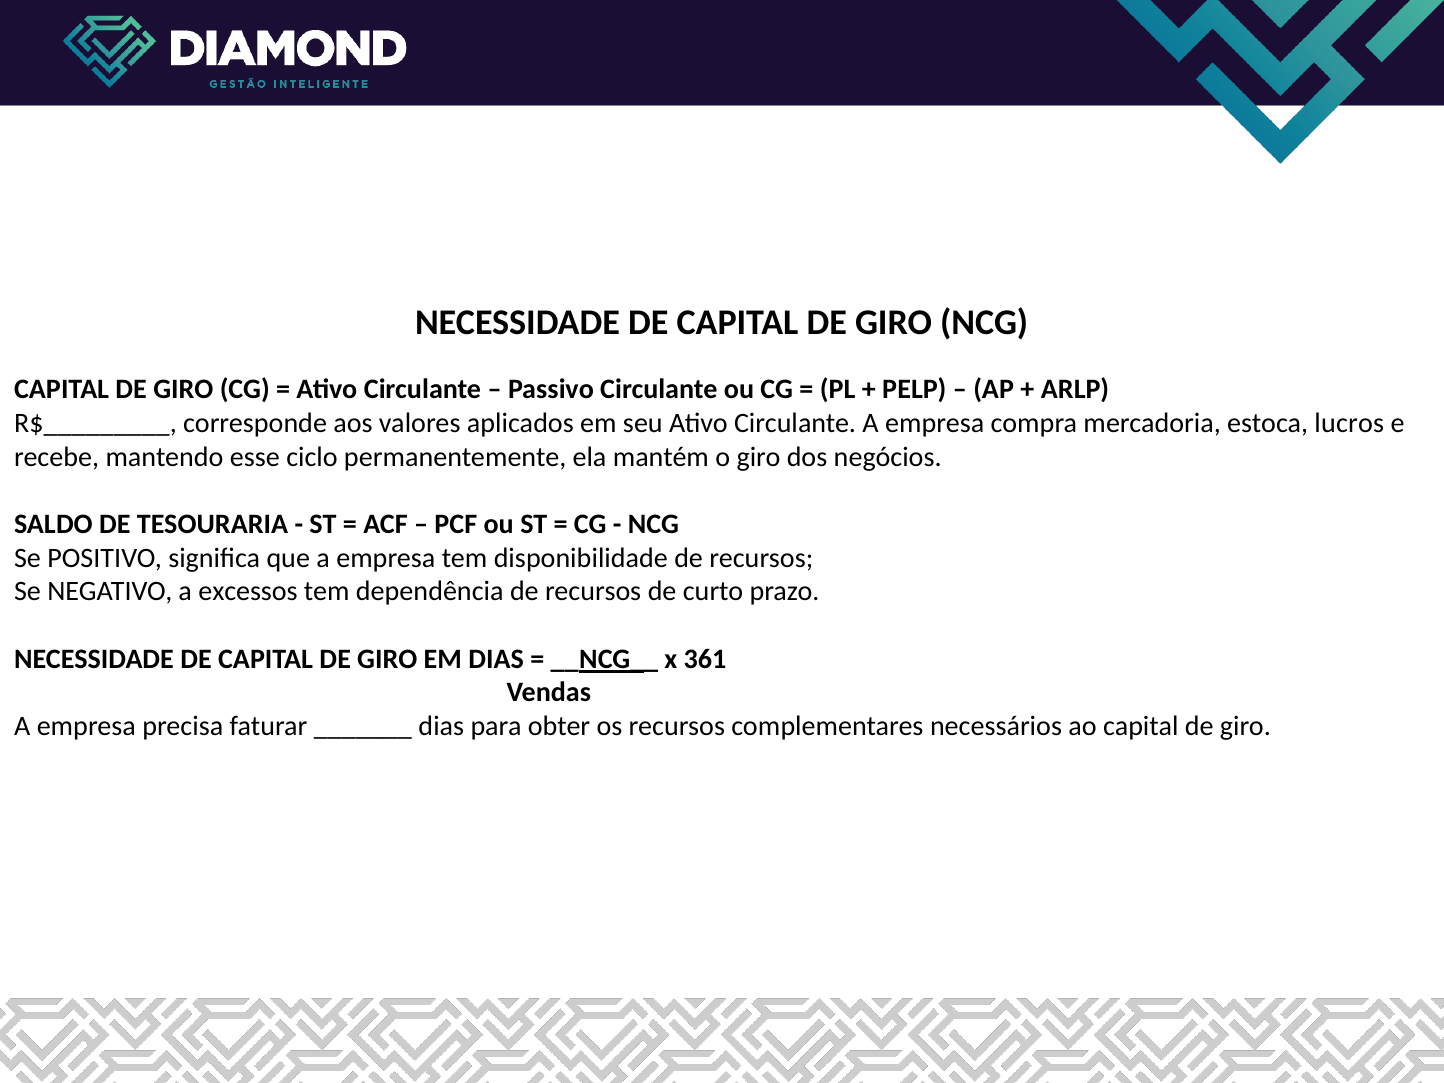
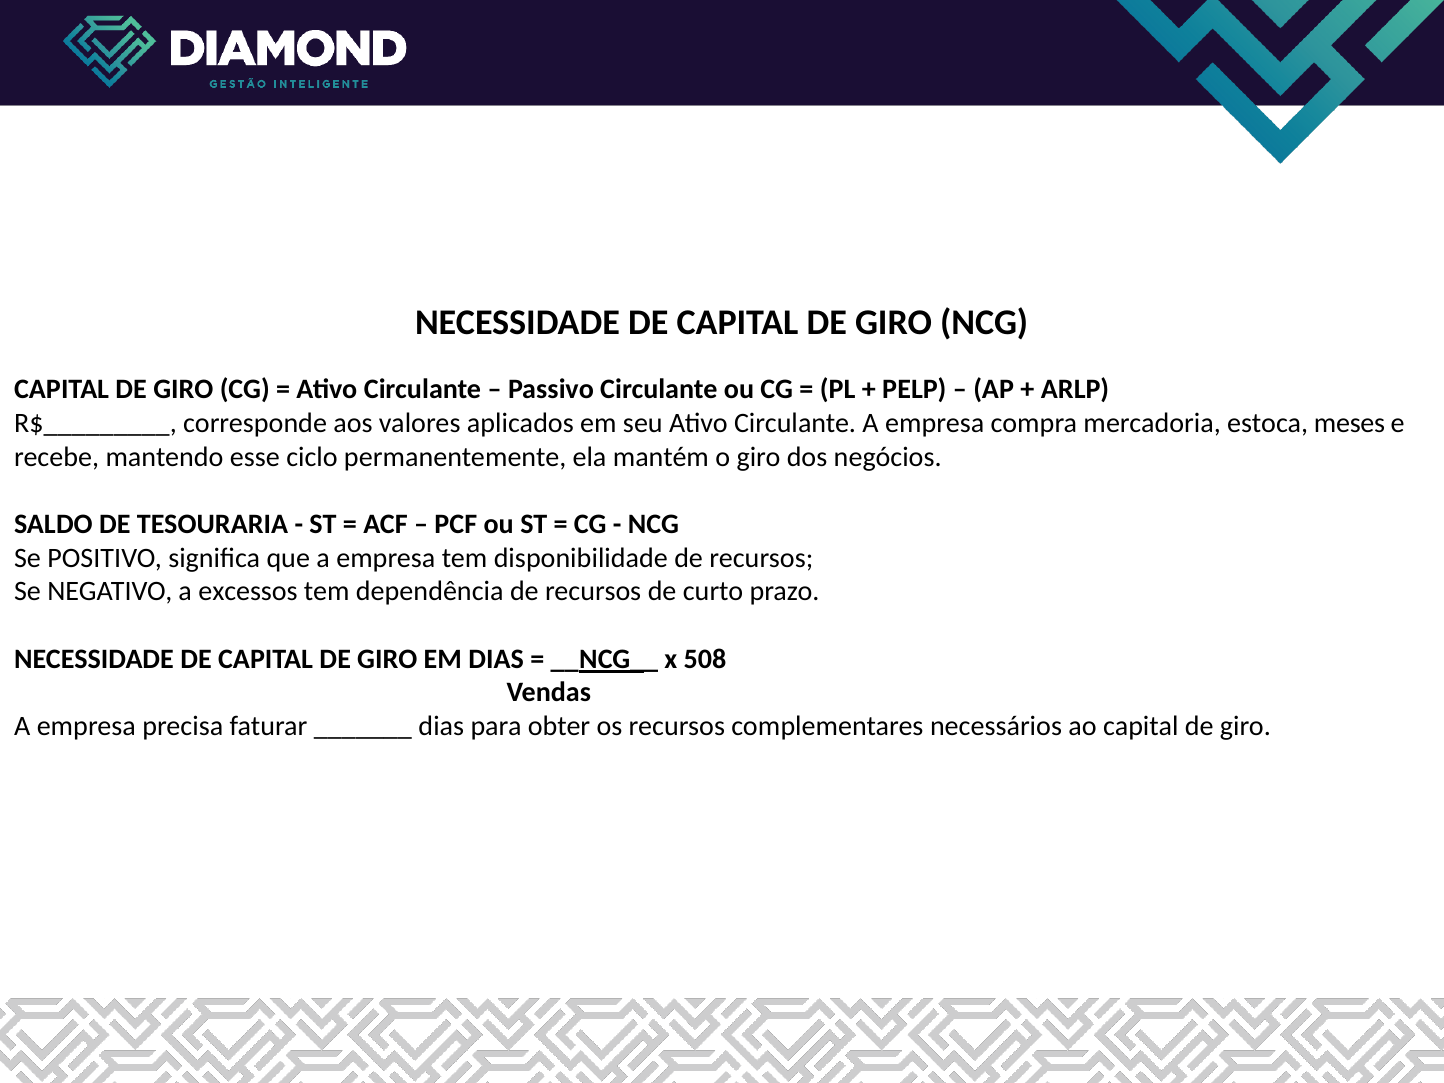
lucros: lucros -> meses (1350, 423)
361: 361 -> 508 (705, 659)
